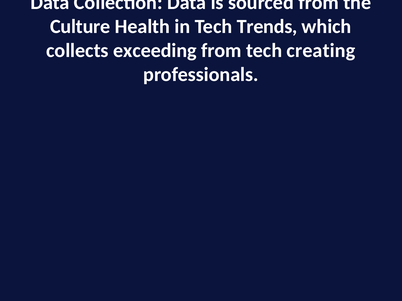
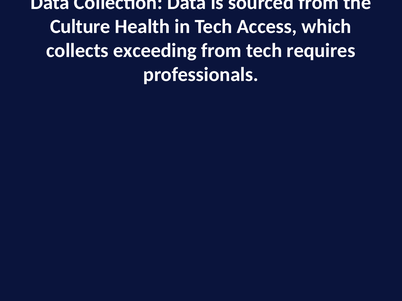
Trends: Trends -> Access (267, 27)
creating: creating -> requires (321, 51)
